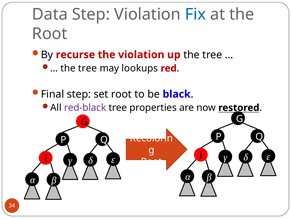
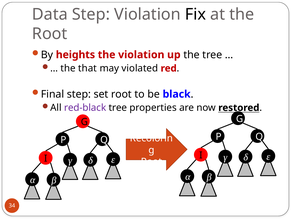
Fix colour: blue -> black (195, 14)
recurse: recurse -> heights (75, 55)
tree: tree -> that (88, 68)
lookups: lookups -> violated (140, 68)
